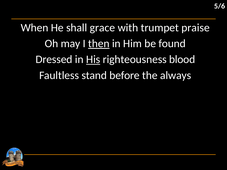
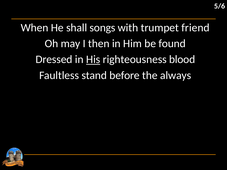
grace: grace -> songs (103, 28)
praise: praise -> friend (195, 28)
then underline: present -> none (99, 44)
